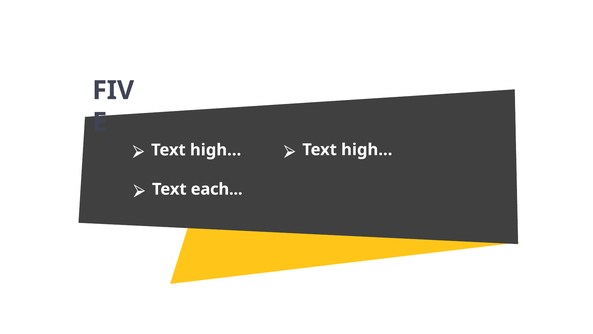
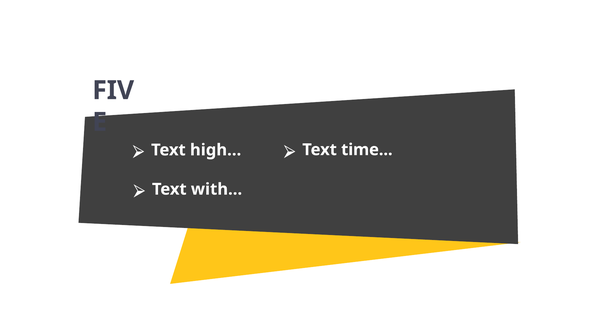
high: high -> time (367, 150)
each: each -> with (217, 189)
